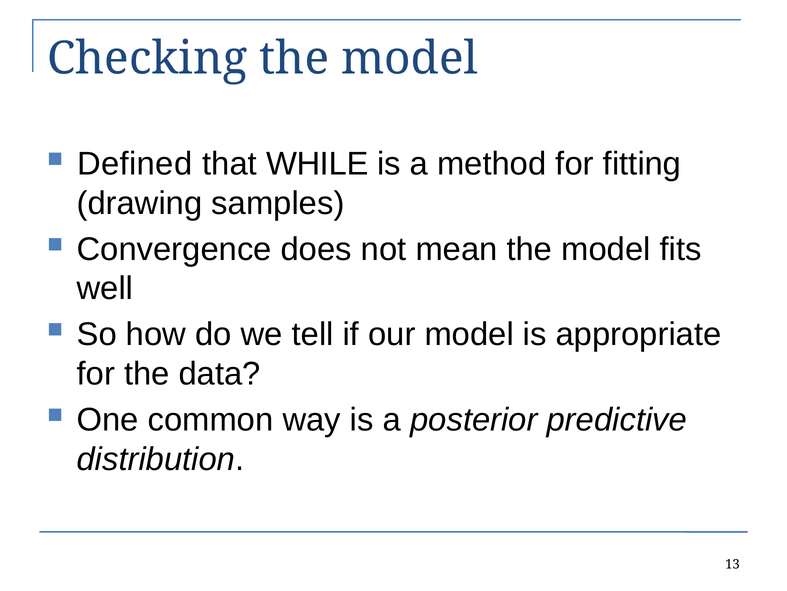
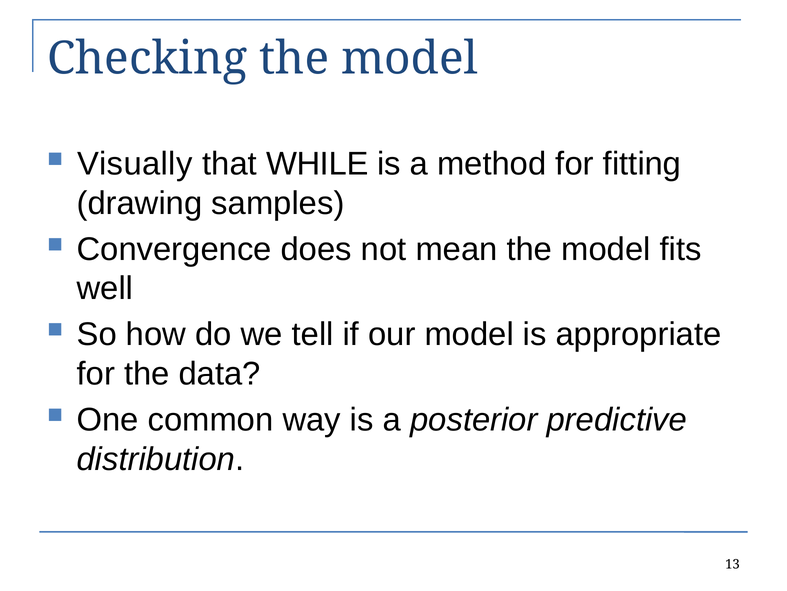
Defined: Defined -> Visually (135, 164)
